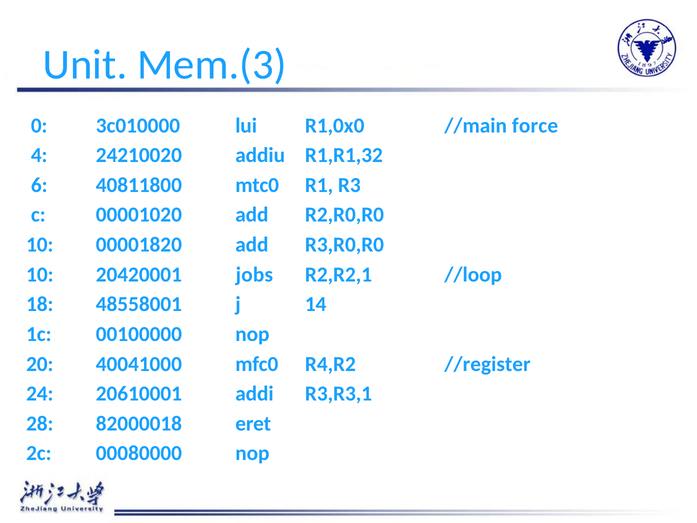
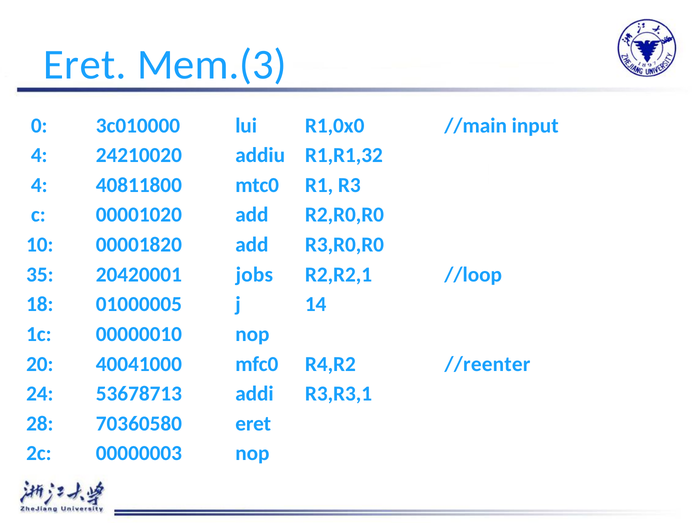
Unit: Unit -> Eret (85, 65)
force: force -> input (535, 125)
6: 6 -> 4 (39, 185)
10: 10 -> 35 (40, 274)
48558001: 48558001 -> 01000005 (139, 304)
00100000: 00100000 -> 00000010 (139, 334)
//register: //register -> //reenter (487, 364)
20610001: 20610001 -> 53678713 (139, 394)
82000018: 82000018 -> 70360580 (139, 423)
00080000: 00080000 -> 00000003 (139, 453)
